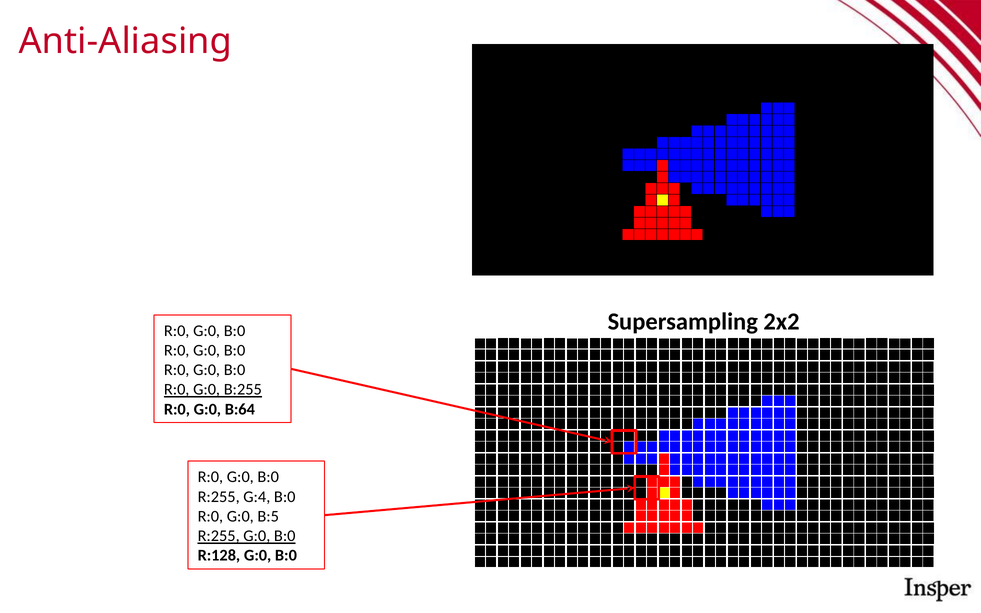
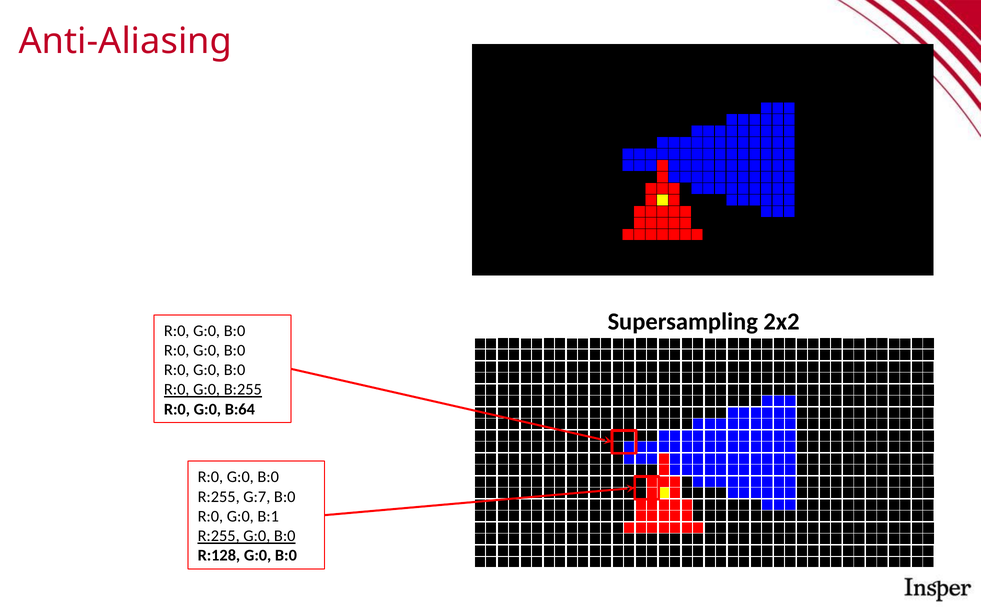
G:4: G:4 -> G:7 (257, 497)
B:5: B:5 -> B:1 (268, 516)
